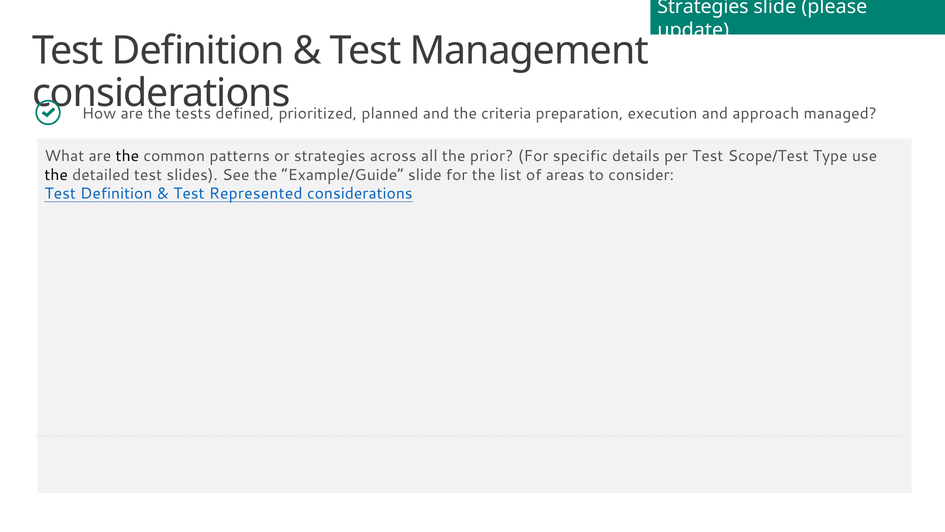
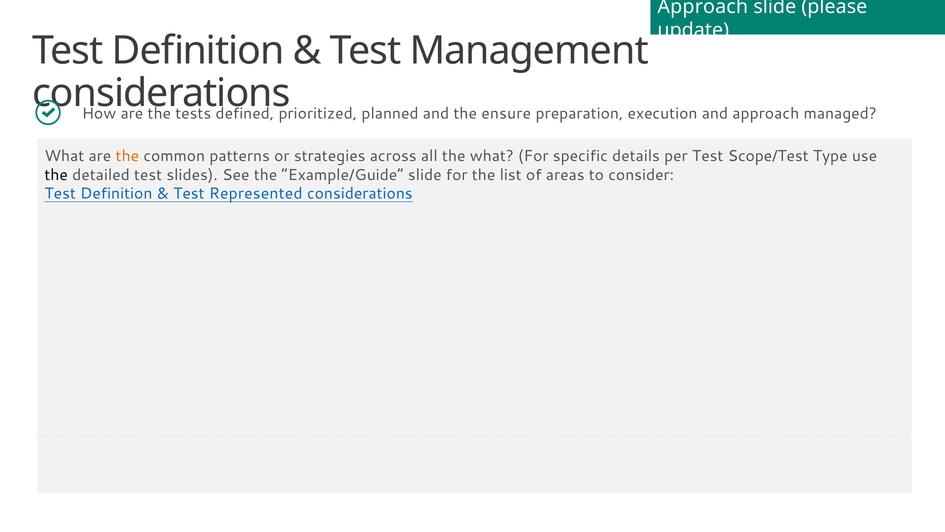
Strategies: Strategies -> Approach (703, 7)
criteria: criteria -> ensure (506, 114)
the colour: black -> orange (127, 156)
the prior: prior -> what (492, 156)
